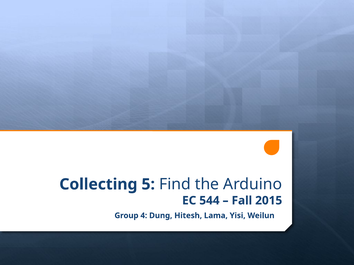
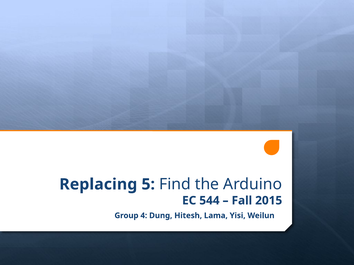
Collecting: Collecting -> Replacing (98, 185)
